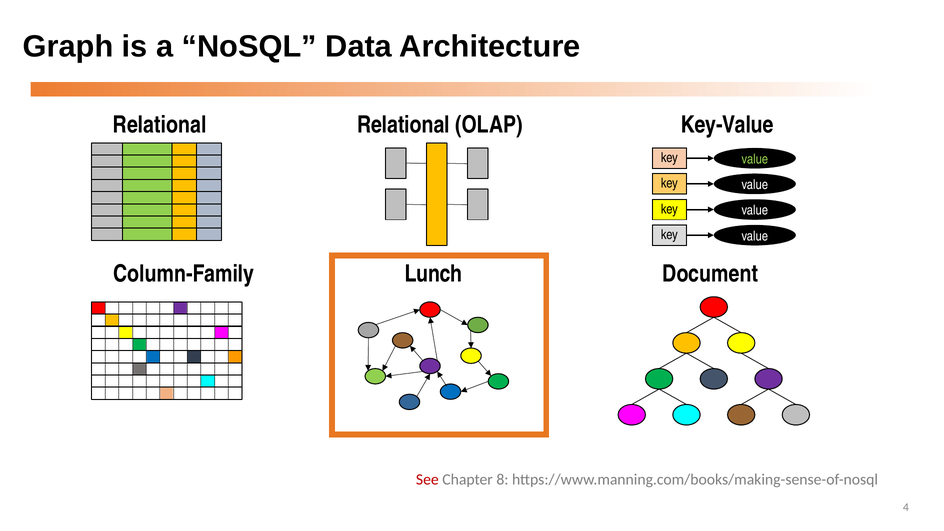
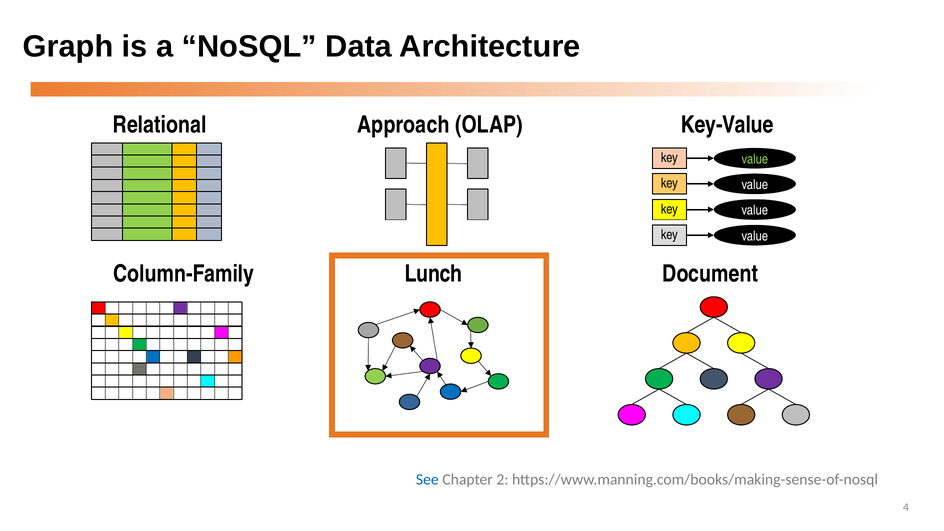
Relational Relational: Relational -> Approach (403, 125)
See colour: red -> blue (427, 480)
8: 8 -> 2 (502, 480)
